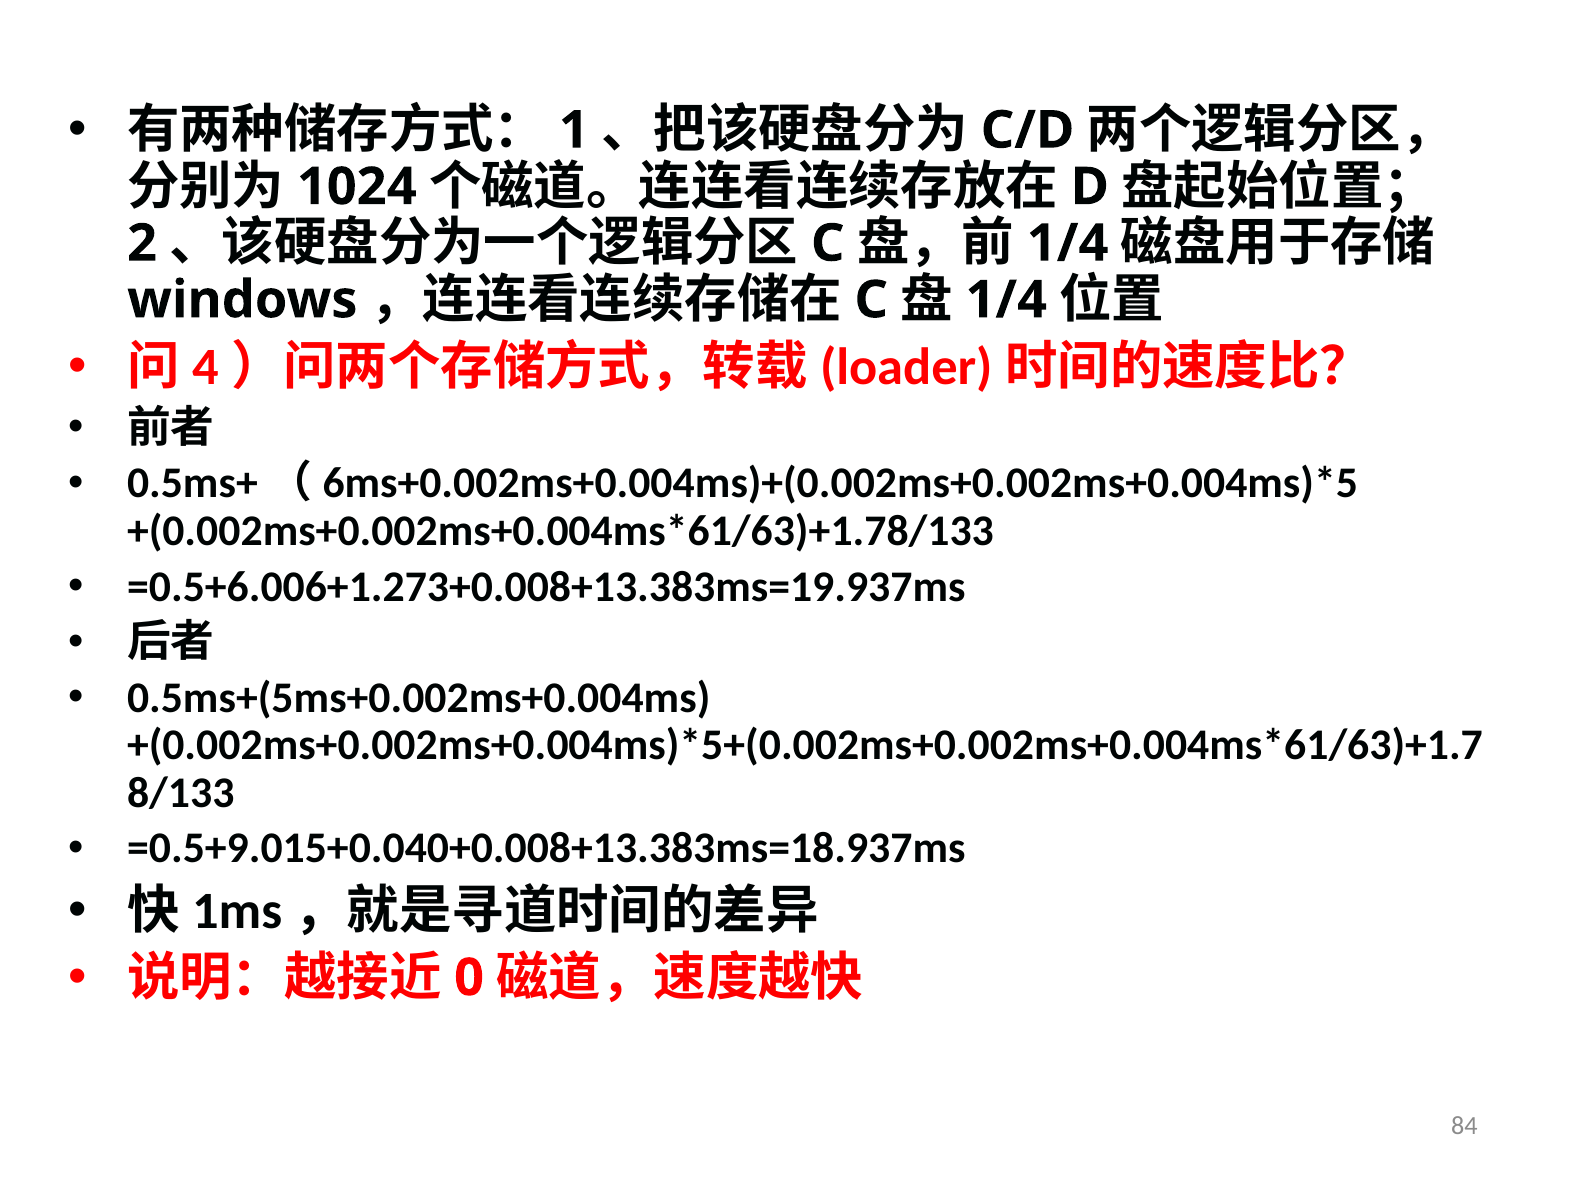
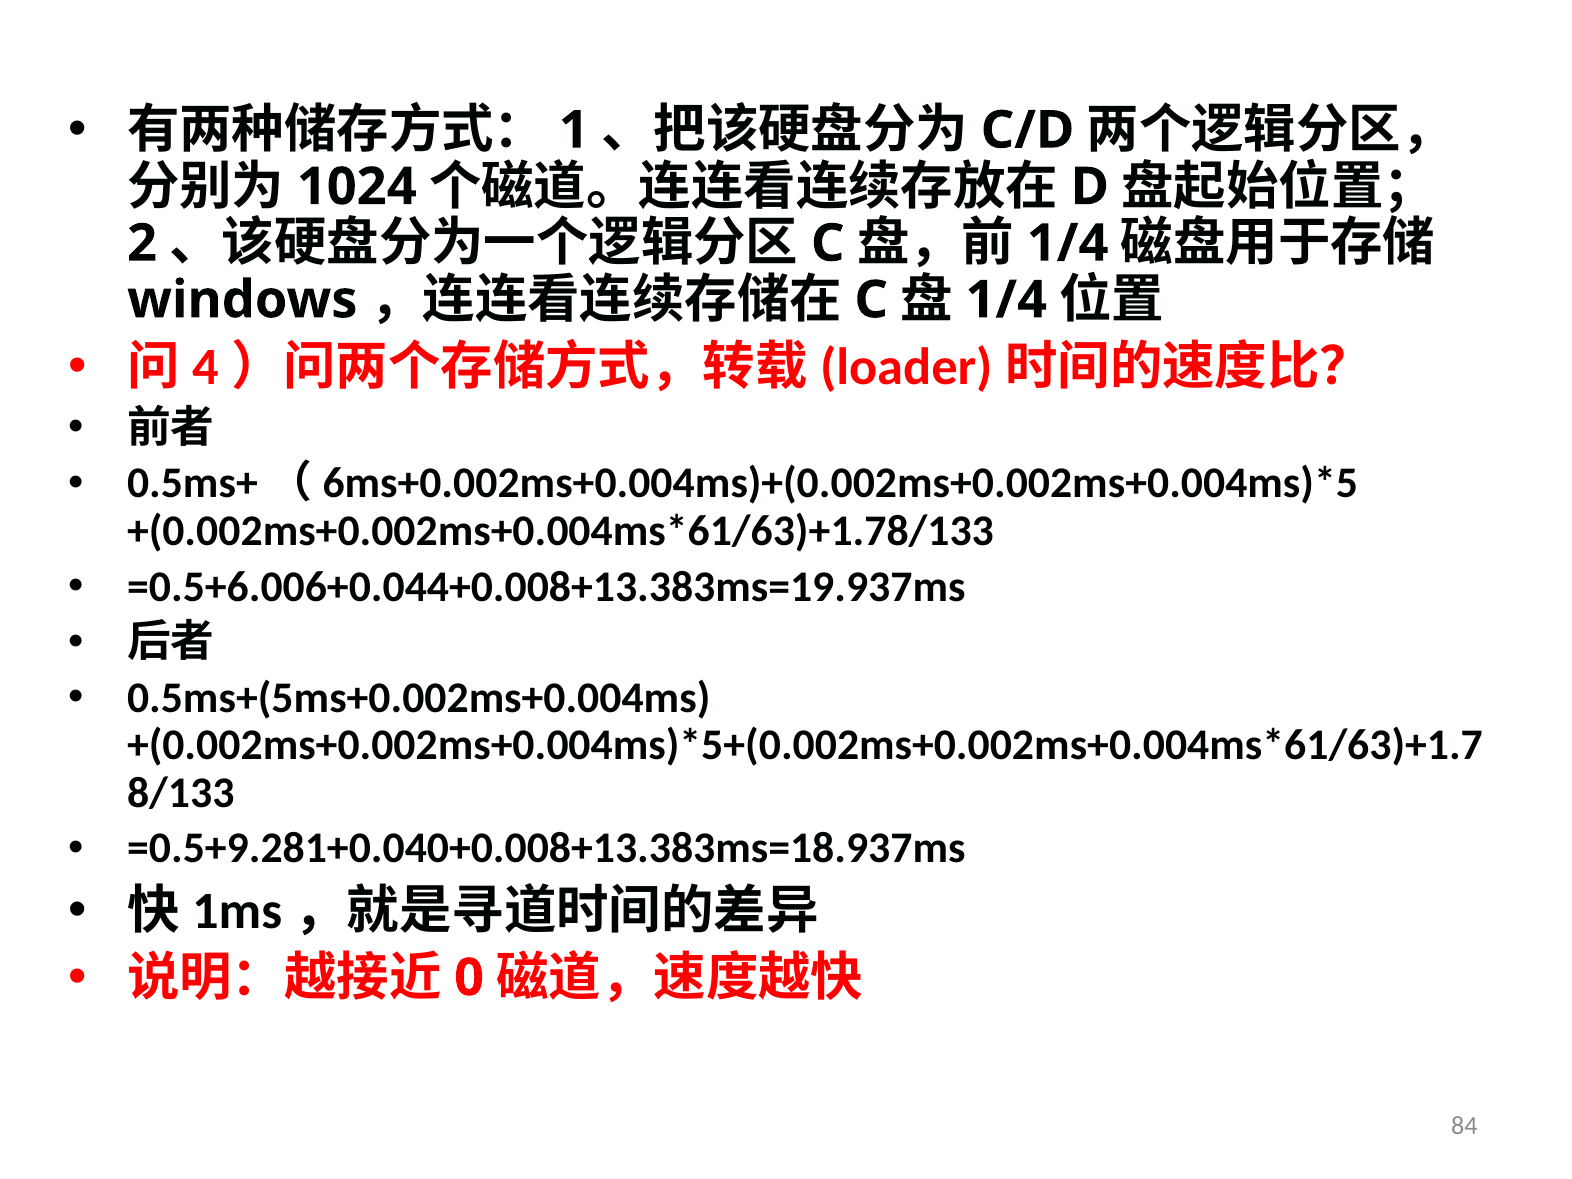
=0.5+6.006+1.273+0.008+13.383ms=19.937ms: =0.5+6.006+1.273+0.008+13.383ms=19.937ms -> =0.5+6.006+0.044+0.008+13.383ms=19.937ms (546, 587)
=0.5+9.015+0.040+0.008+13.383ms=18.937ms: =0.5+9.015+0.040+0.008+13.383ms=18.937ms -> =0.5+9.281+0.040+0.008+13.383ms=18.937ms (546, 849)
